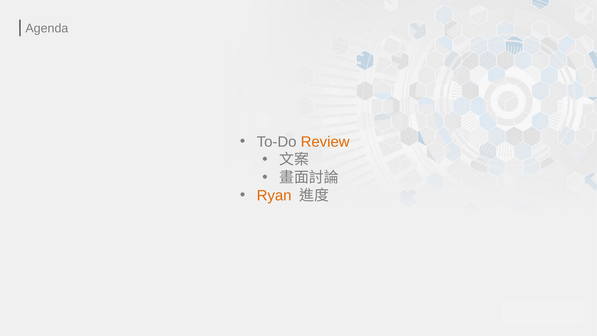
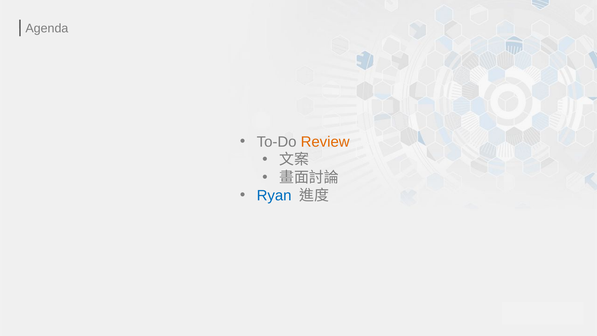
Ryan colour: orange -> blue (274, 195)
